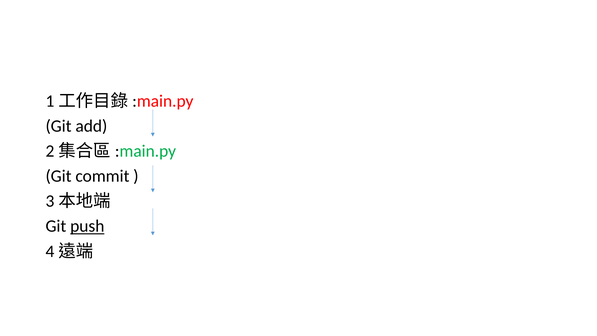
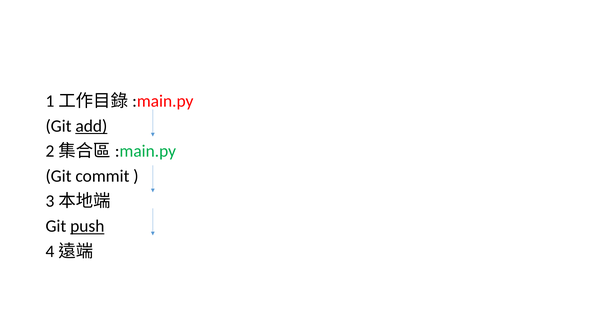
add underline: none -> present (91, 126)
